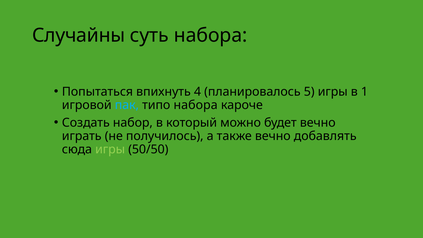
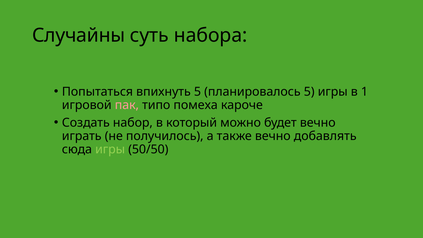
впихнуть 4: 4 -> 5 (198, 92)
пак colour: light blue -> pink (127, 105)
типо набора: набора -> помеха (196, 105)
